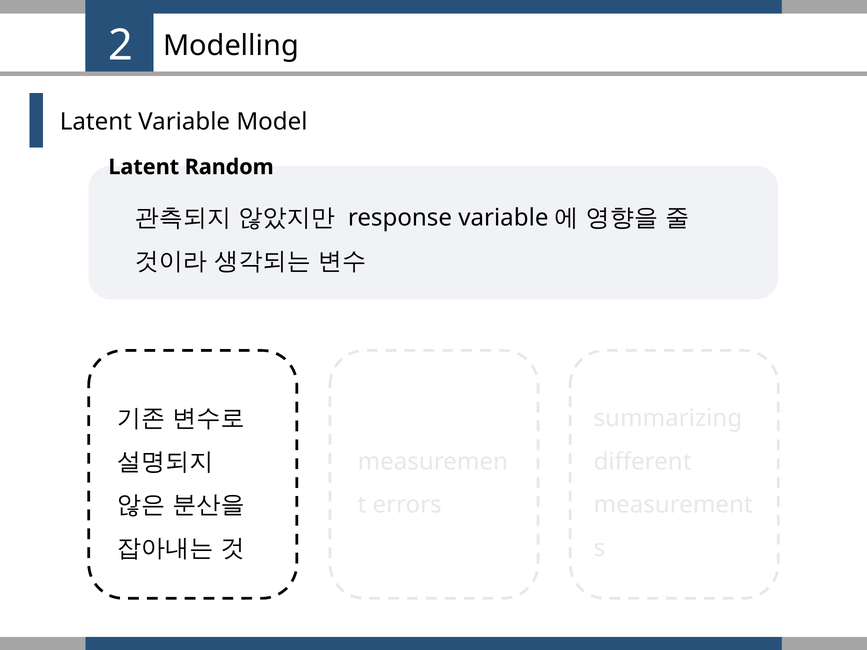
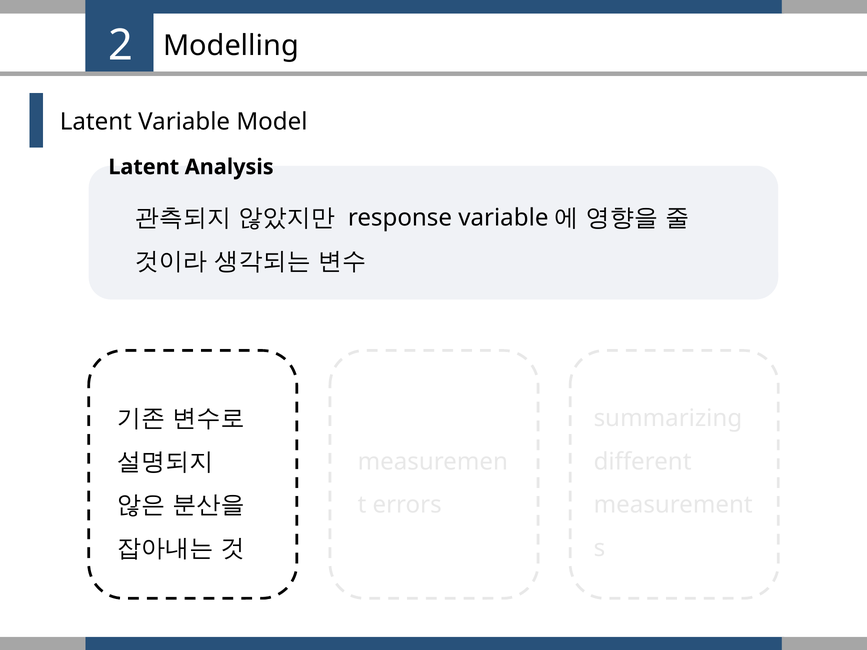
Random: Random -> Analysis (229, 167)
